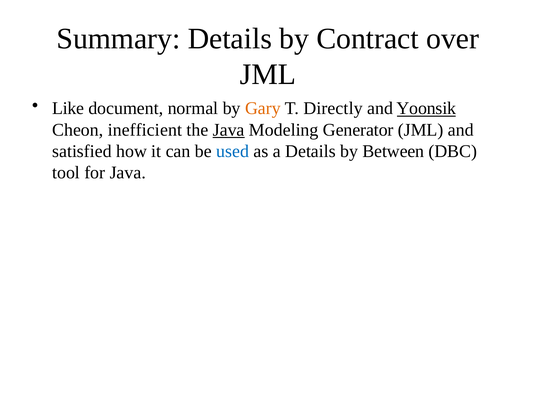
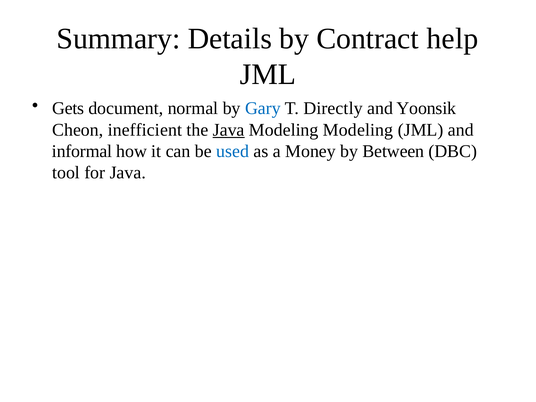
over: over -> help (452, 39)
Like: Like -> Gets (68, 108)
Gary colour: orange -> blue (263, 108)
Yoonsik underline: present -> none (426, 108)
Modeling Generator: Generator -> Modeling (358, 130)
satisfied: satisfied -> informal (82, 151)
a Details: Details -> Money (310, 151)
